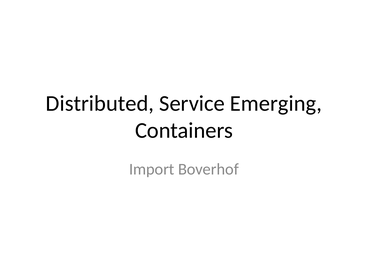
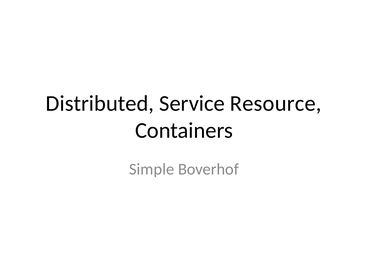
Emerging: Emerging -> Resource (276, 103)
Import: Import -> Simple (152, 169)
